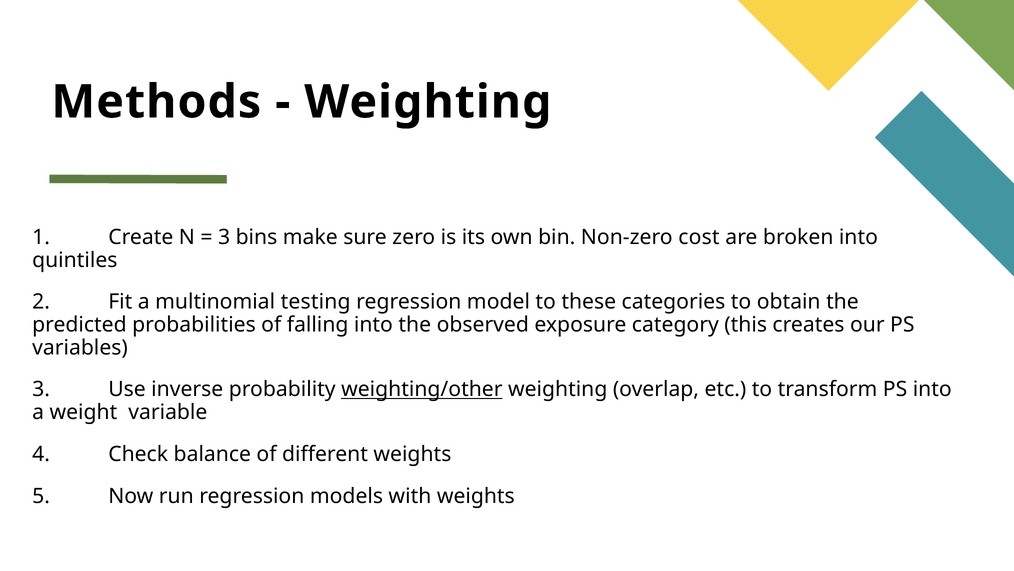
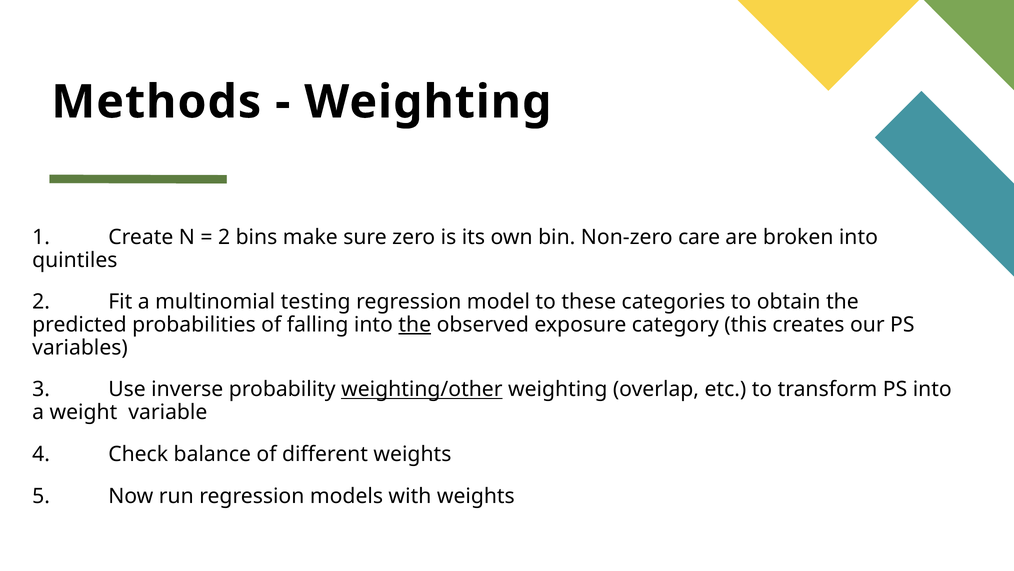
3: 3 -> 2 (224, 237)
cost: cost -> care (699, 237)
the underline: none -> present (415, 324)
